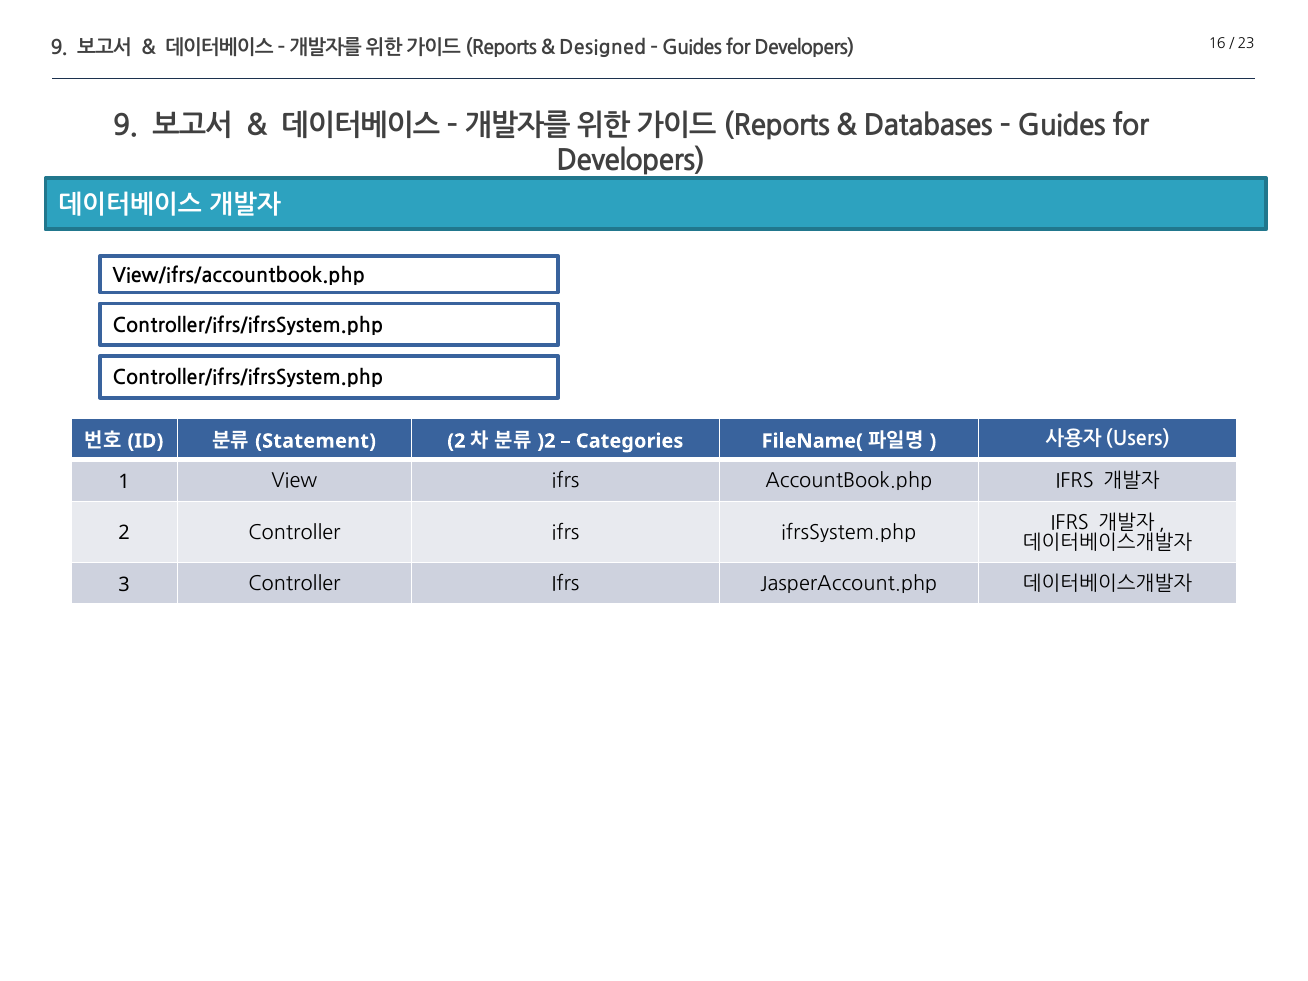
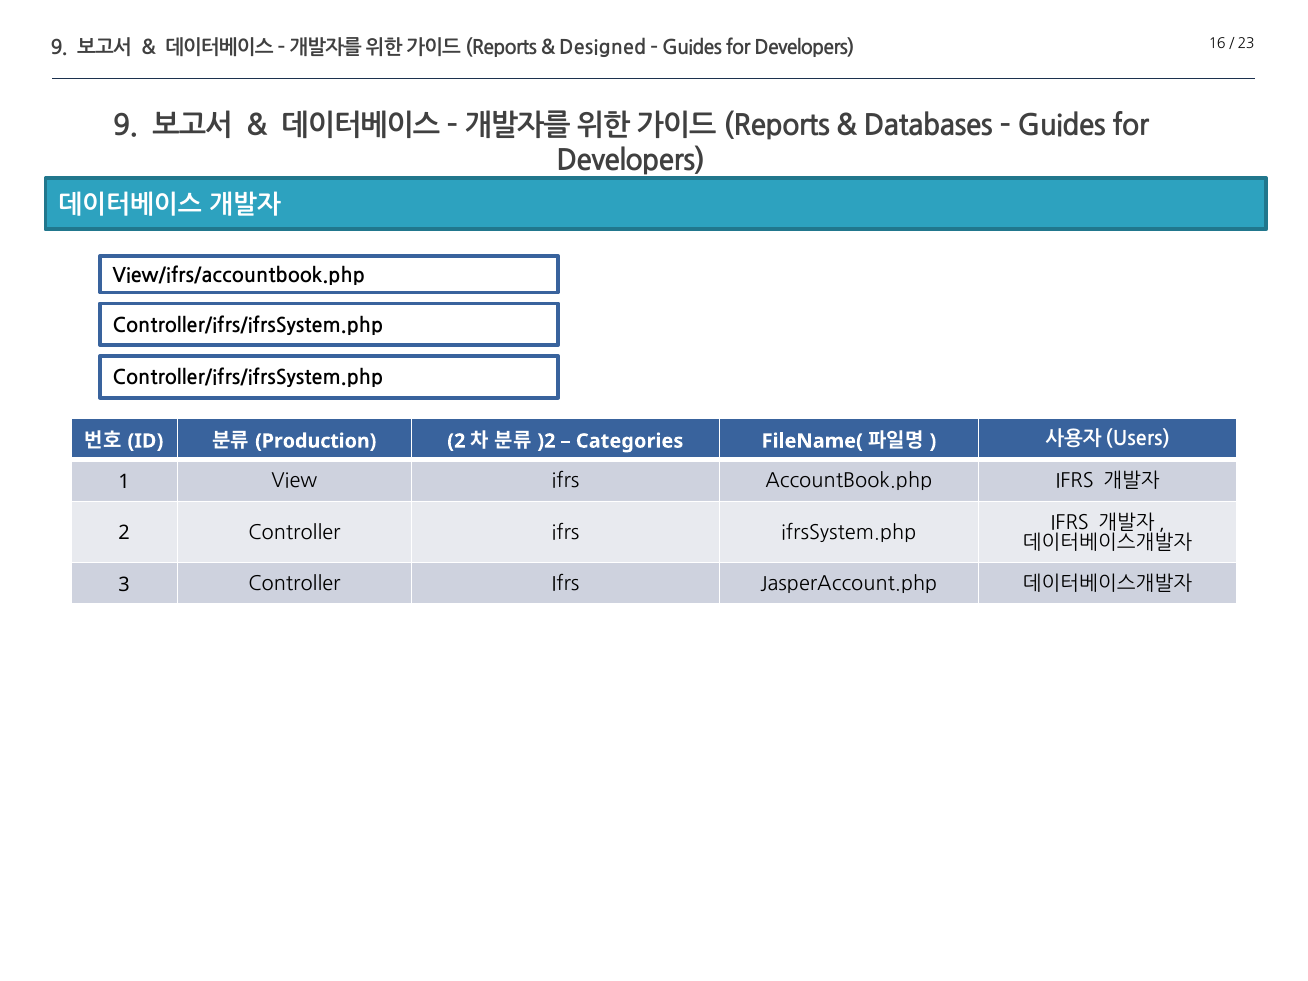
Statement: Statement -> Production (316, 441)
